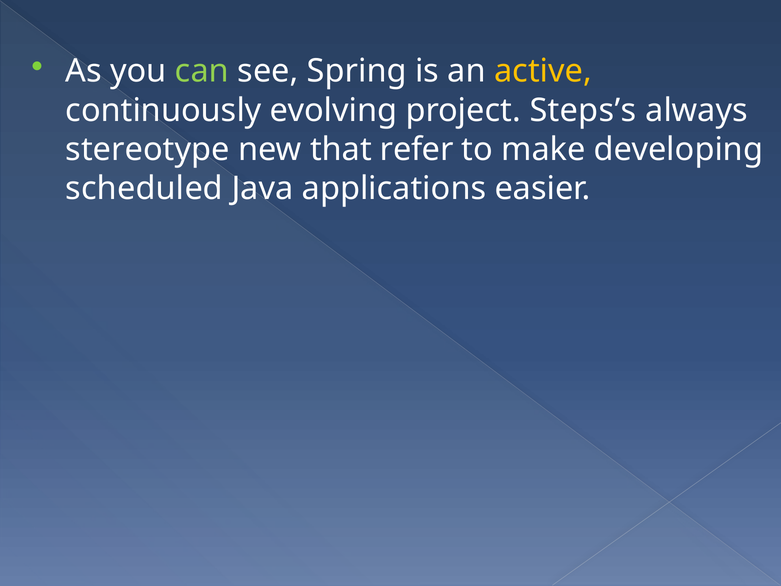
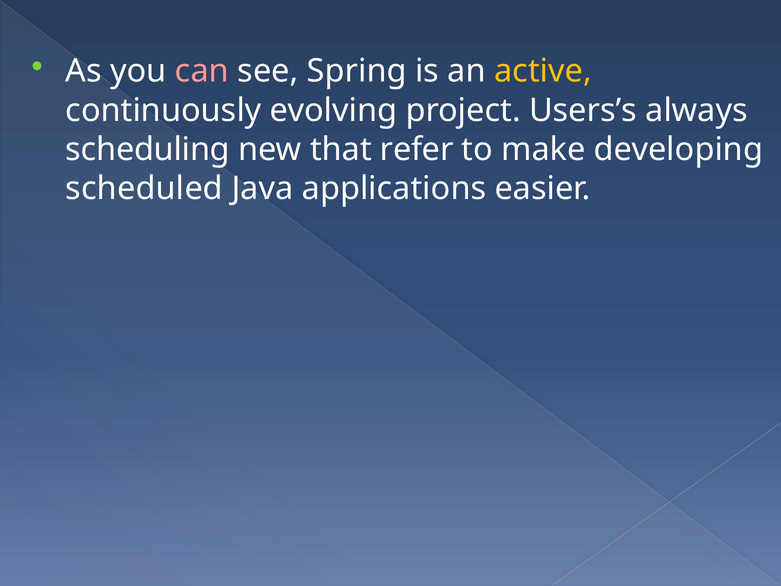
can colour: light green -> pink (202, 71)
Steps’s: Steps’s -> Users’s (583, 110)
stereotype: stereotype -> scheduling (148, 149)
